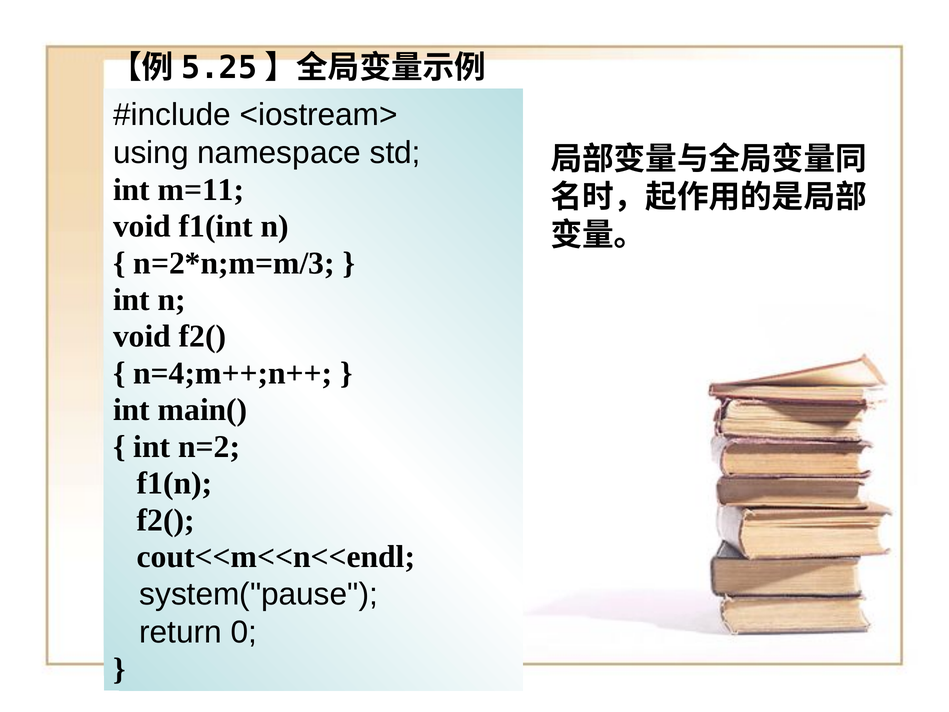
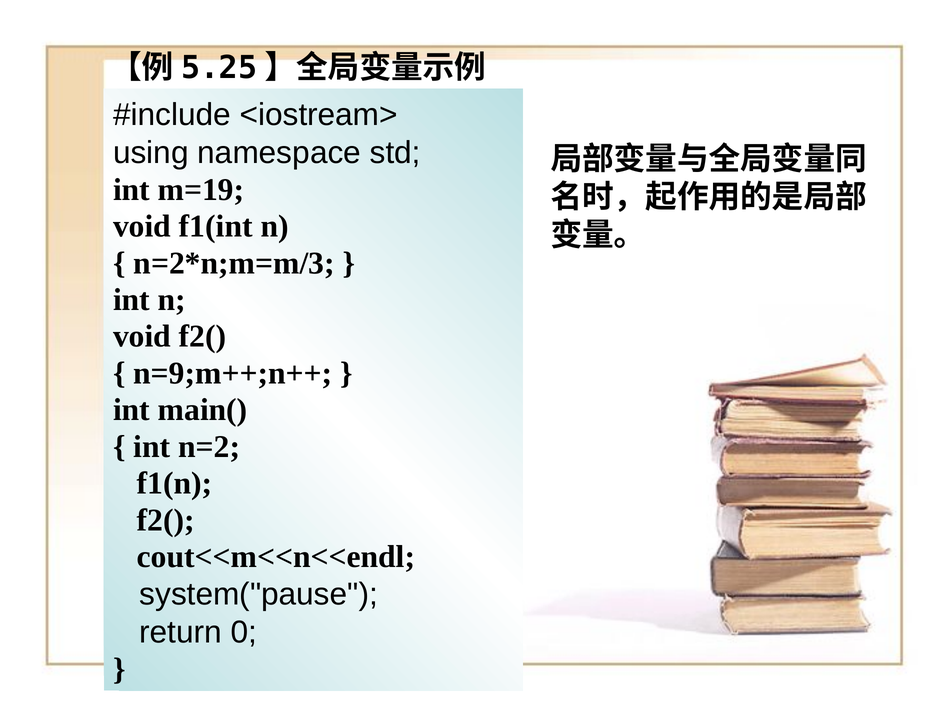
m=11: m=11 -> m=19 (201, 190)
n=4;m++;n++: n=4;m++;n++ -> n=9;m++;n++ (233, 373)
